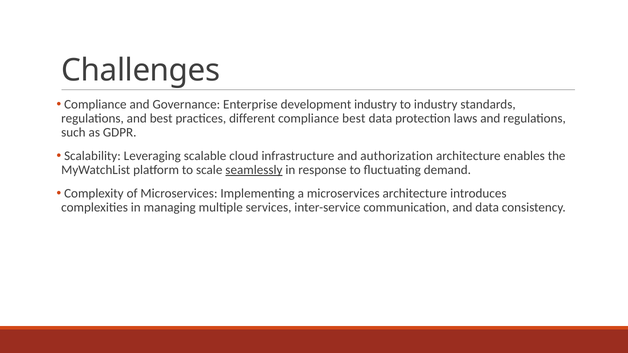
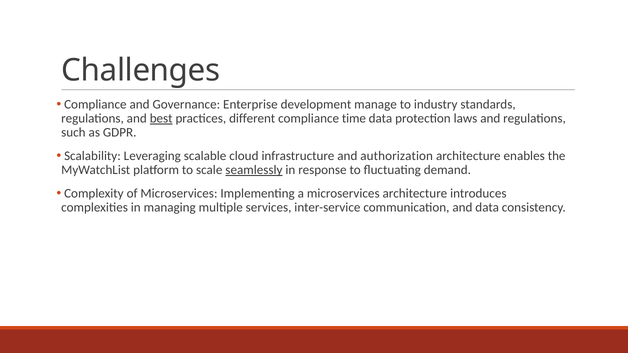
development industry: industry -> manage (376, 104)
best underline: none -> present (161, 119)
compliance best: best -> time (354, 119)
